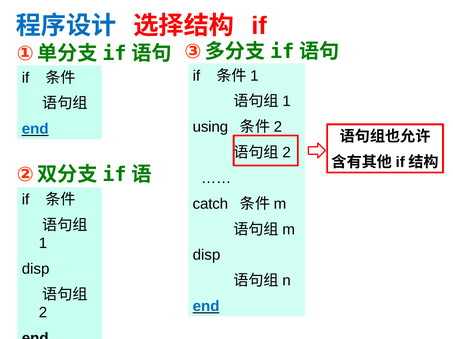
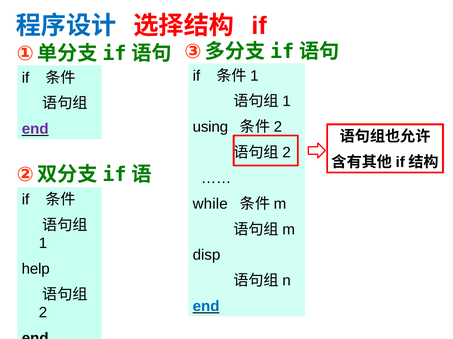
end colour: blue -> purple (35, 129)
catch: catch -> while (210, 204)
disp: disp -> help (36, 269)
